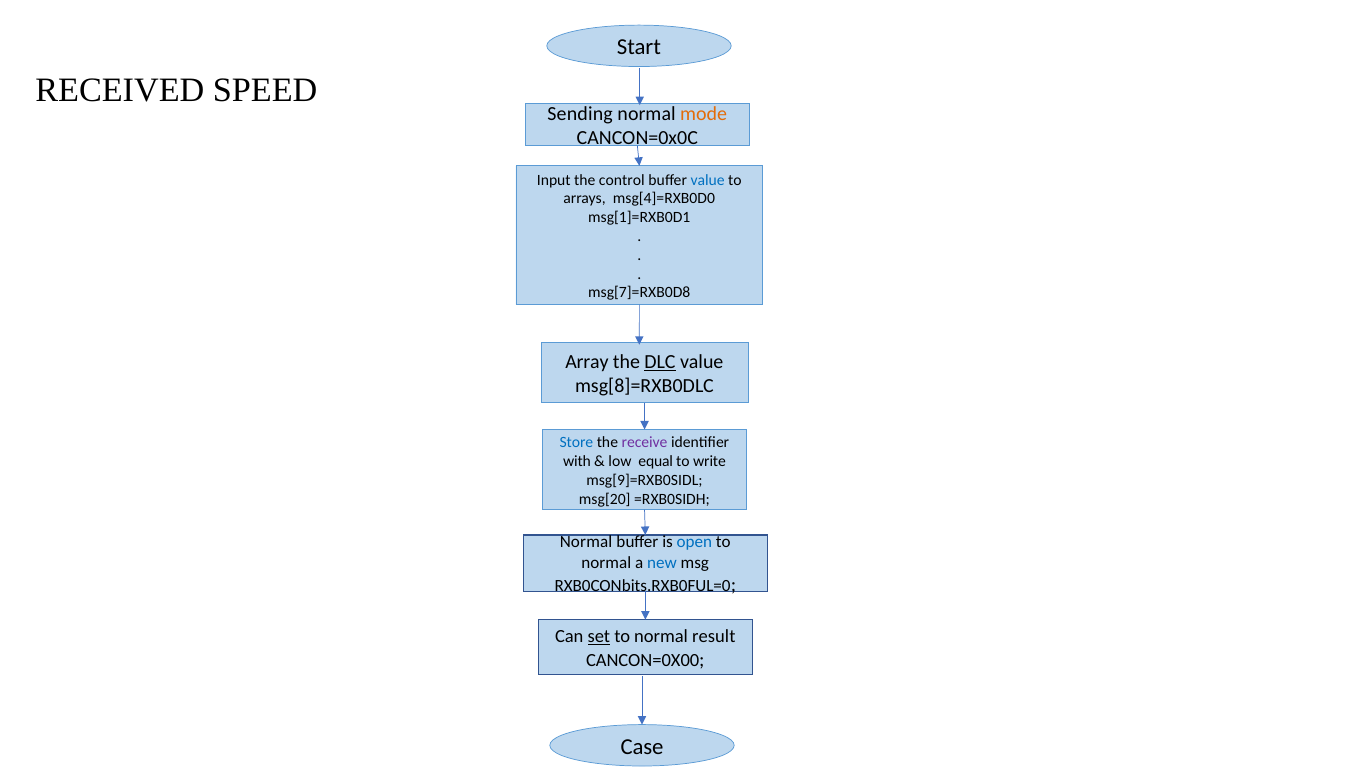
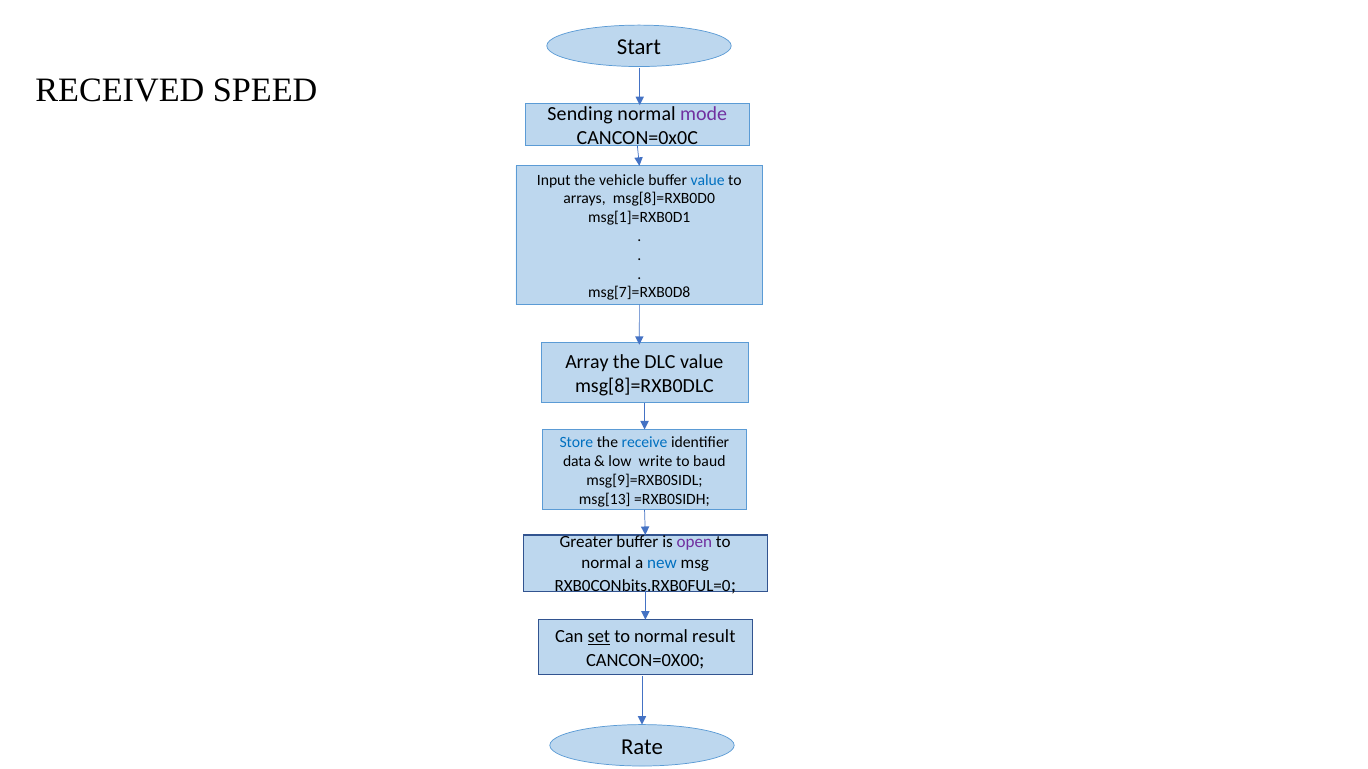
mode colour: orange -> purple (704, 114)
control: control -> vehicle (622, 180)
msg[4]=RXB0D0: msg[4]=RXB0D0 -> msg[8]=RXB0D0 (664, 199)
DLC underline: present -> none (660, 362)
receive colour: purple -> blue (645, 443)
with: with -> data (577, 462)
equal: equal -> write (656, 462)
write: write -> baud (709, 462)
msg[20: msg[20 -> msg[13 (605, 499)
Normal: Normal -> Greater (586, 542)
open colour: blue -> purple (694, 542)
Case: Case -> Rate (642, 747)
